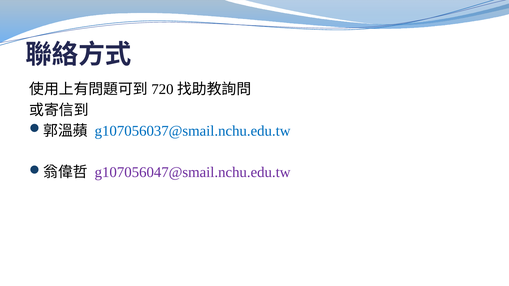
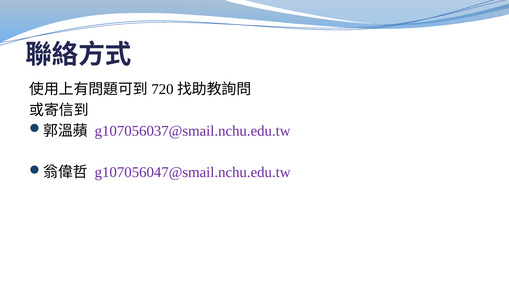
g107056037@smail.nchu.edu.tw colour: blue -> purple (193, 131)
